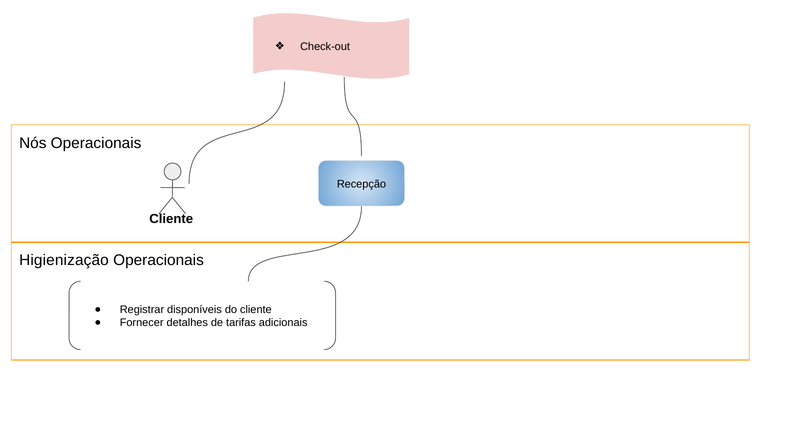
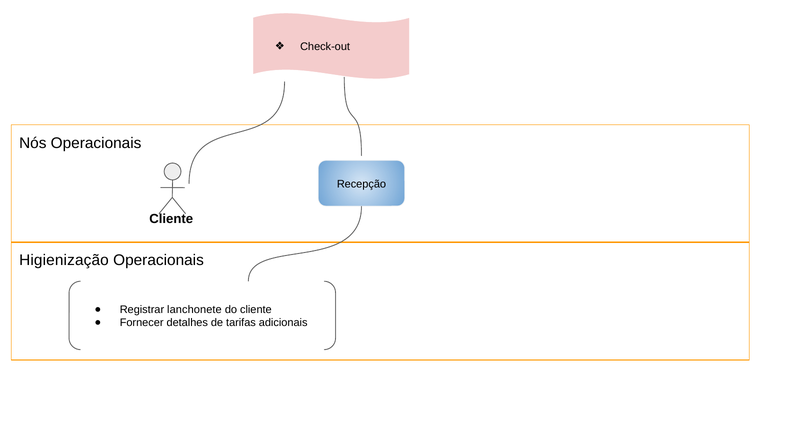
disponíveis: disponíveis -> lanchonete (194, 310)
